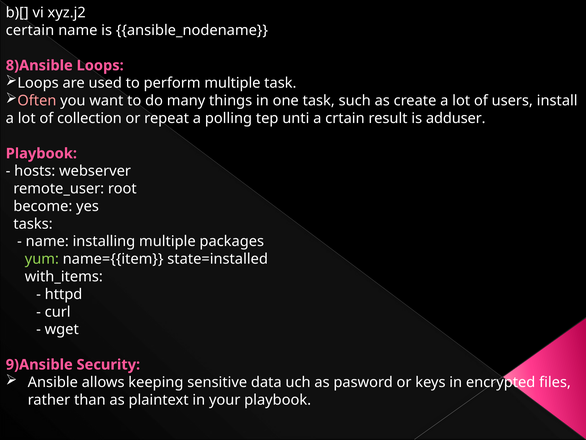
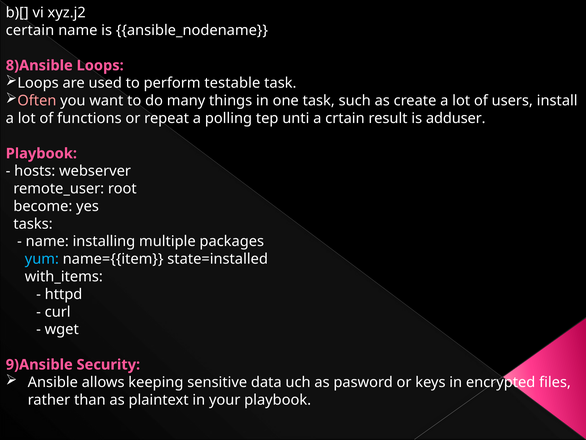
perform multiple: multiple -> testable (232, 83)
collection: collection -> functions (89, 118)
yum colour: light green -> light blue (42, 259)
